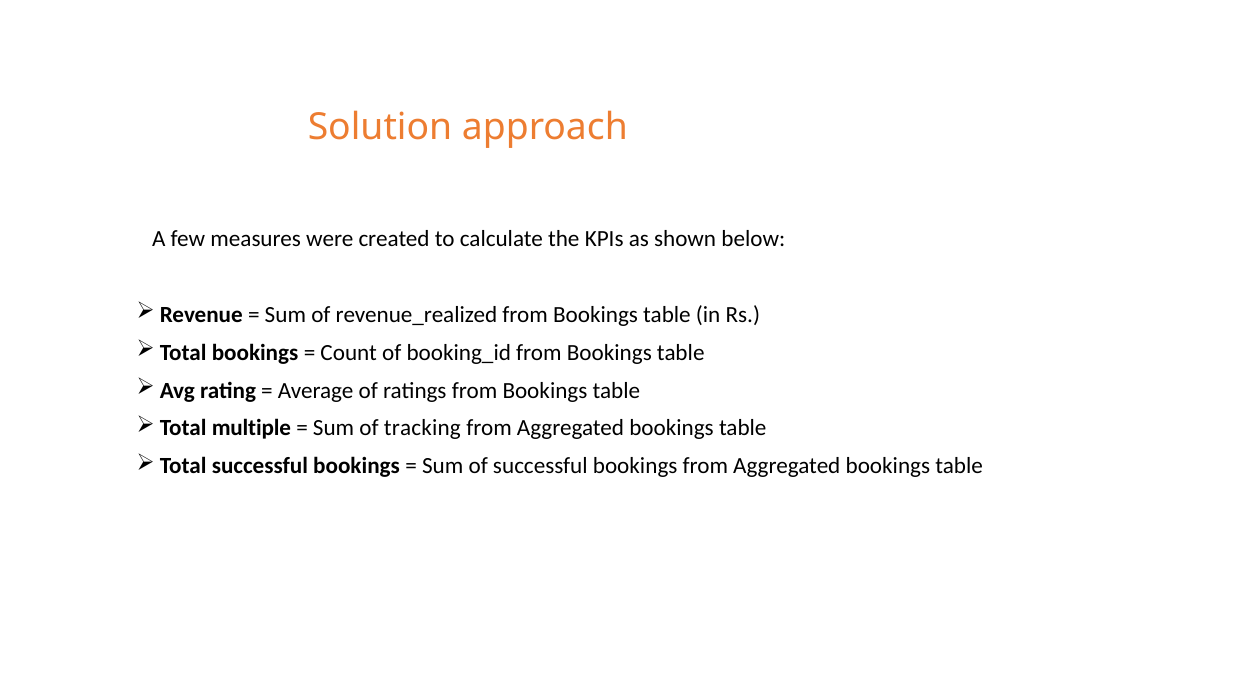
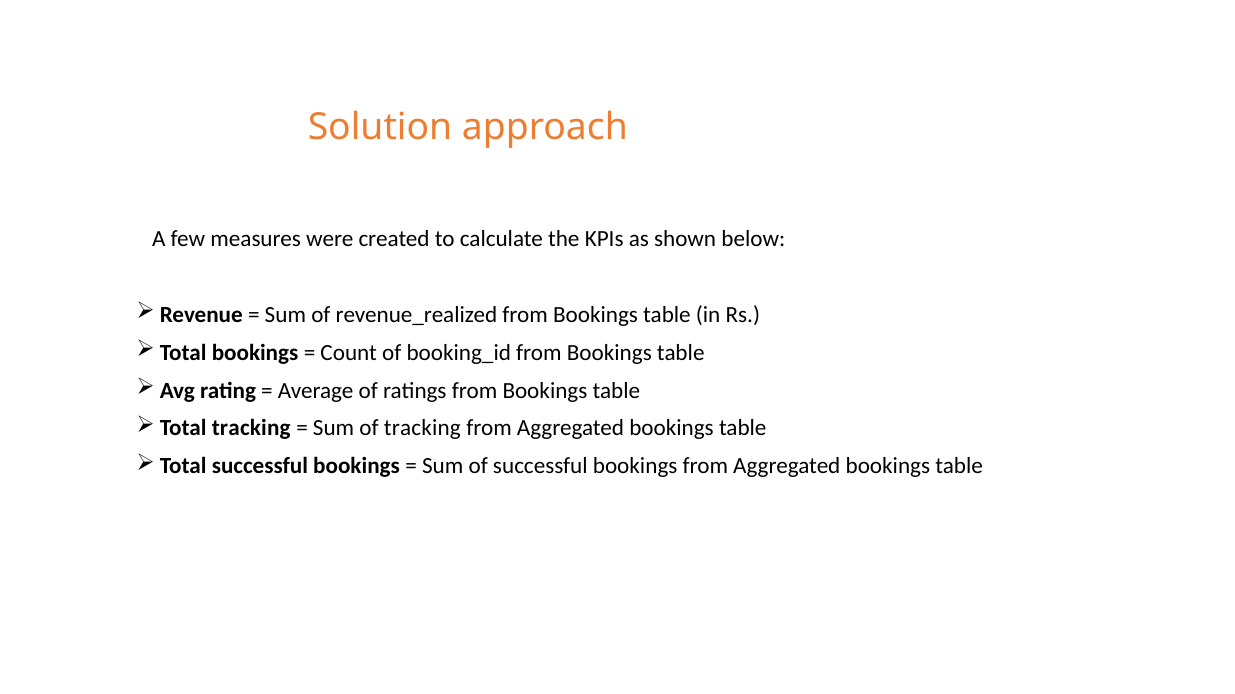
multiple: multiple -> tracking (251, 429)
